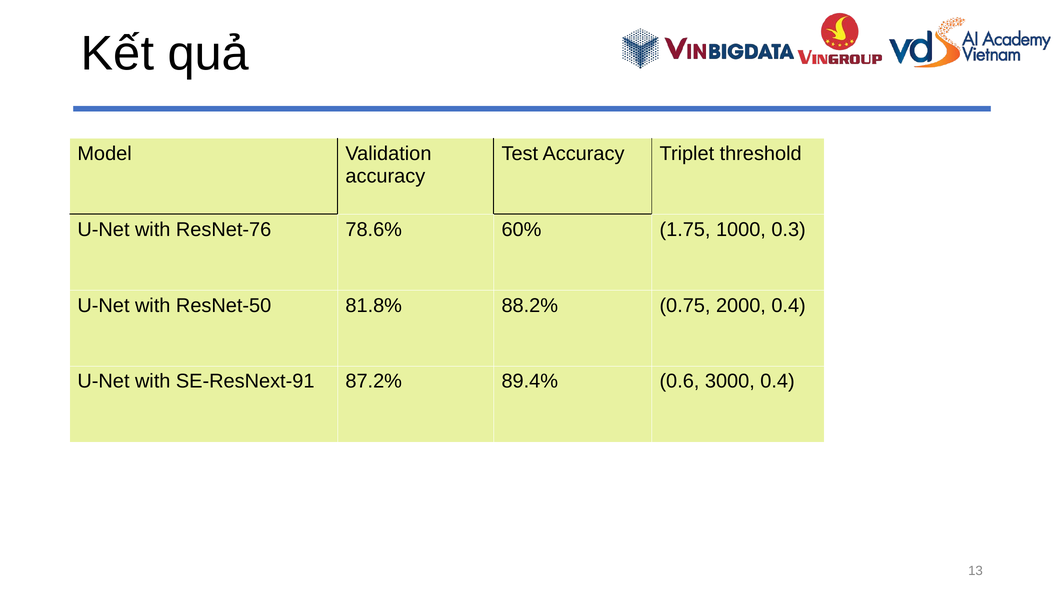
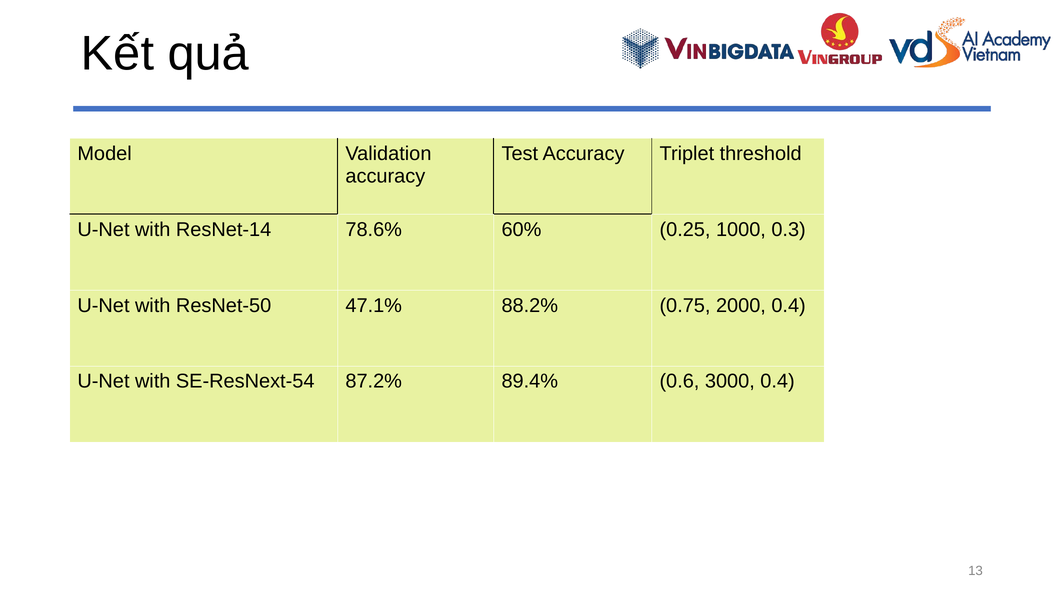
ResNet-76: ResNet-76 -> ResNet-14 (224, 230)
1.75: 1.75 -> 0.25 (685, 230)
81.8%: 81.8% -> 47.1% (374, 306)
SE-ResNext-91: SE-ResNext-91 -> SE-ResNext-54 (245, 382)
